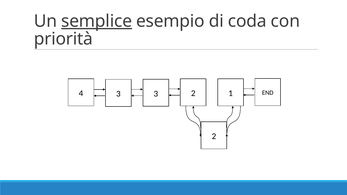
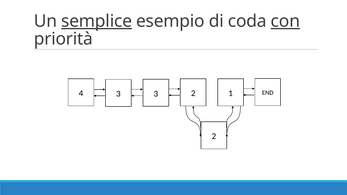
con underline: none -> present (285, 21)
